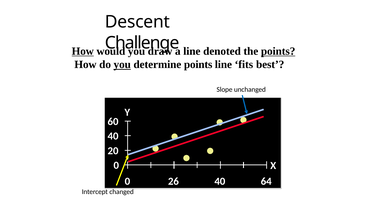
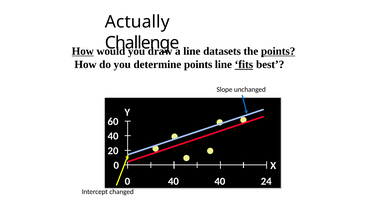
Descent: Descent -> Actually (137, 22)
denoted: denoted -> datasets (222, 51)
you underline: present -> none (122, 64)
fits underline: none -> present (244, 64)
26: 26 -> 40 (173, 181)
64: 64 -> 24 (266, 181)
